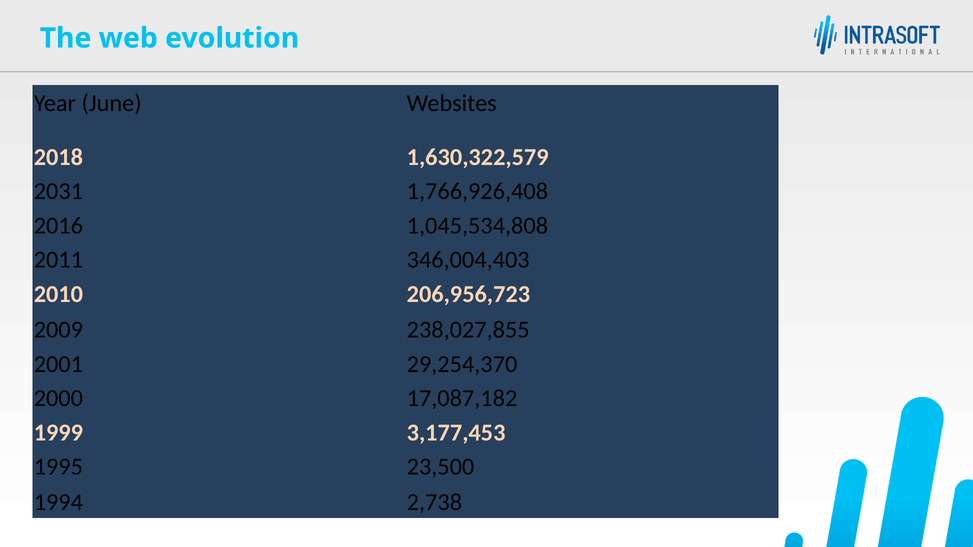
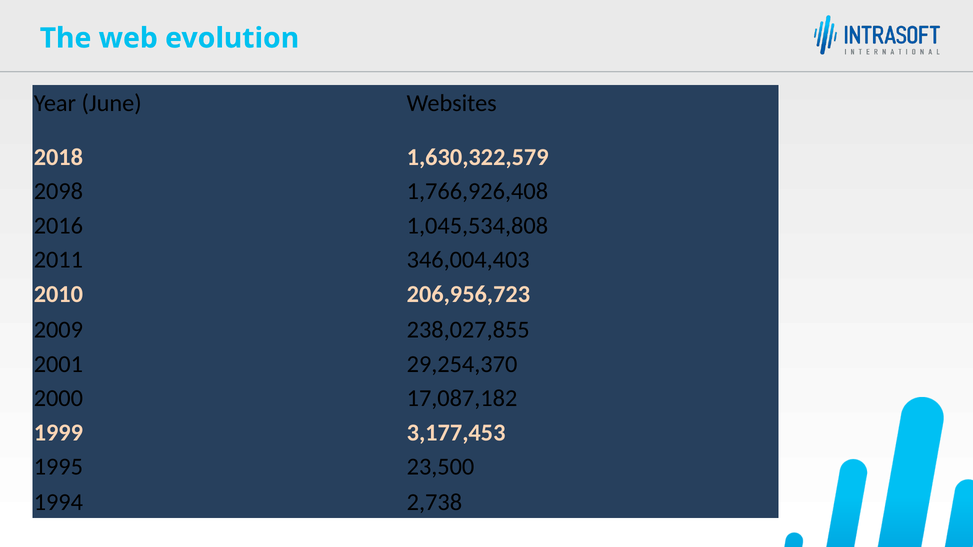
2031: 2031 -> 2098 (58, 191)
